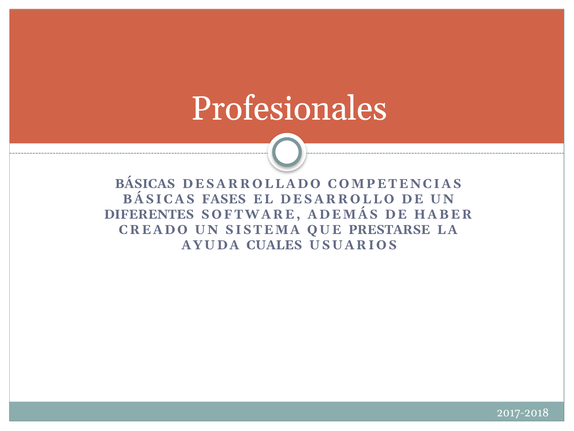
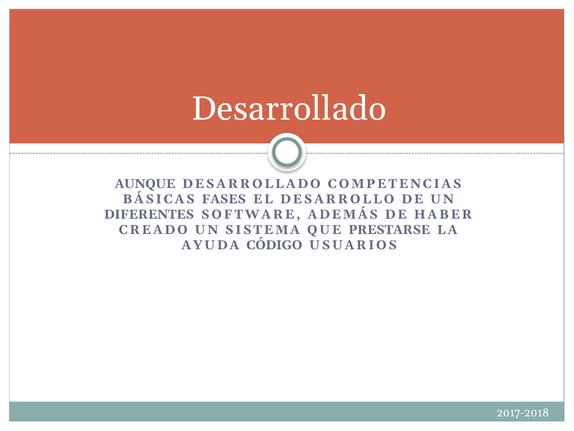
Profesionales: Profesionales -> Desarrollado (289, 109)
BÁSICAS: BÁSICAS -> AUNQUE (145, 184)
CUALES: CUALES -> CÓDIGO (274, 245)
